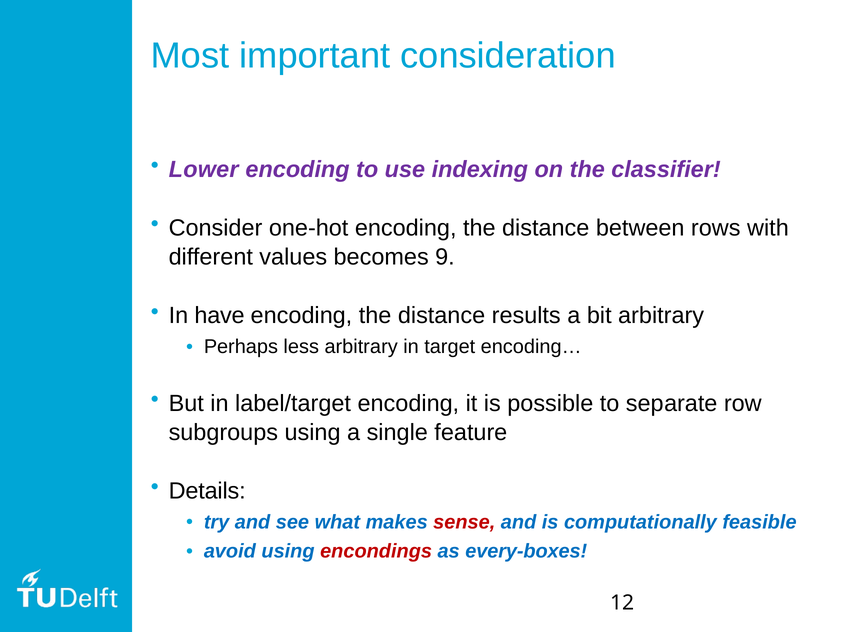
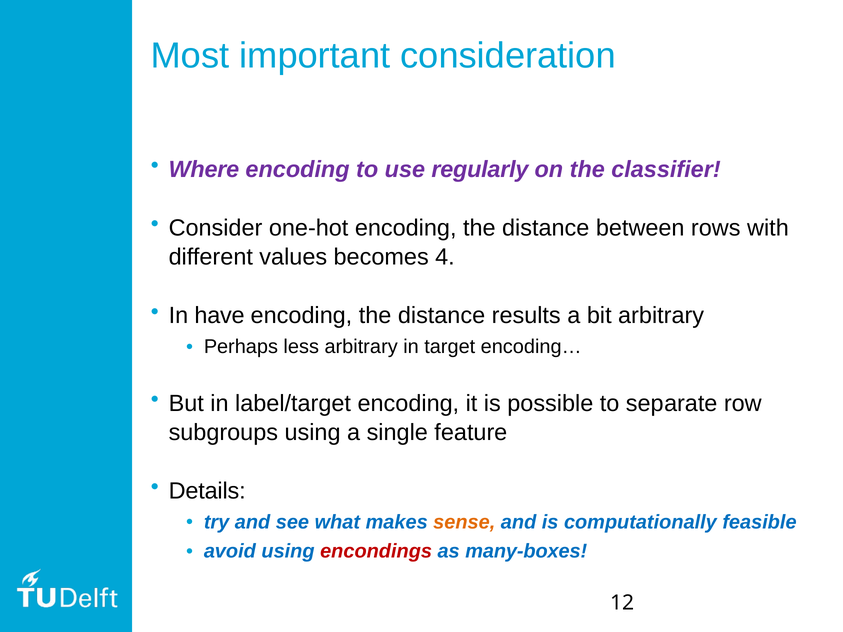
Lower: Lower -> Where (204, 170)
indexing: indexing -> regularly (480, 170)
9: 9 -> 4 (445, 257)
sense colour: red -> orange (464, 522)
every-boxes: every-boxes -> many-boxes (526, 552)
